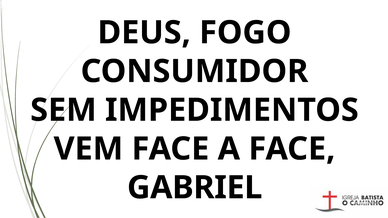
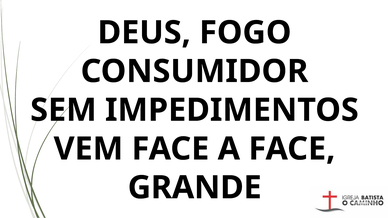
GABRIEL: GABRIEL -> GRANDE (195, 188)
